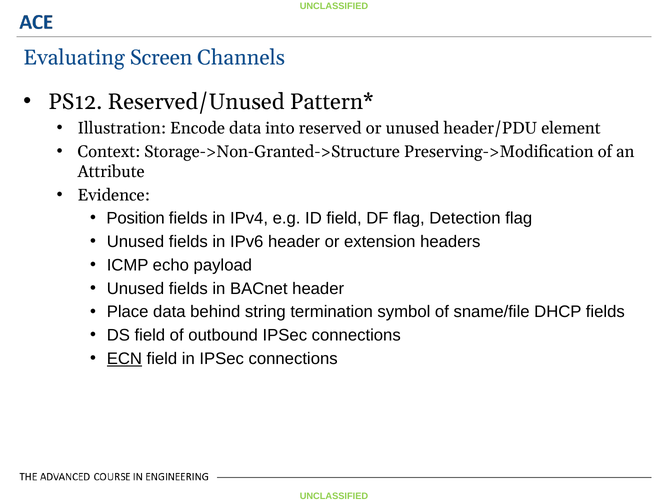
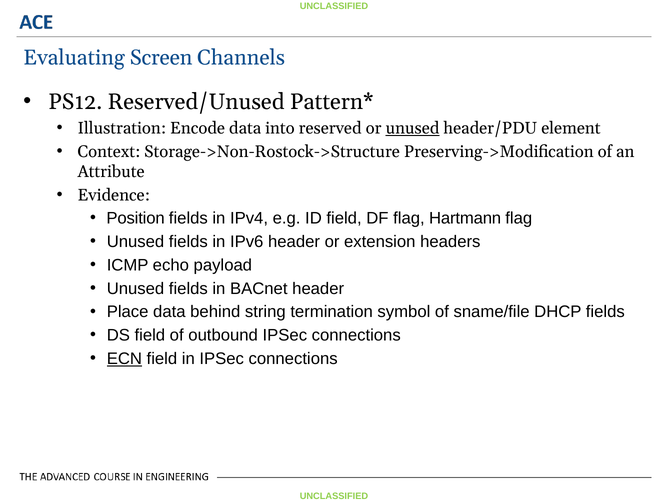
unused underline: none -> present (412, 128)
Storage->Non-Granted->Structure: Storage->Non-Granted->Structure -> Storage->Non-Rostock->Structure (272, 152)
Detection: Detection -> Hartmann (465, 218)
